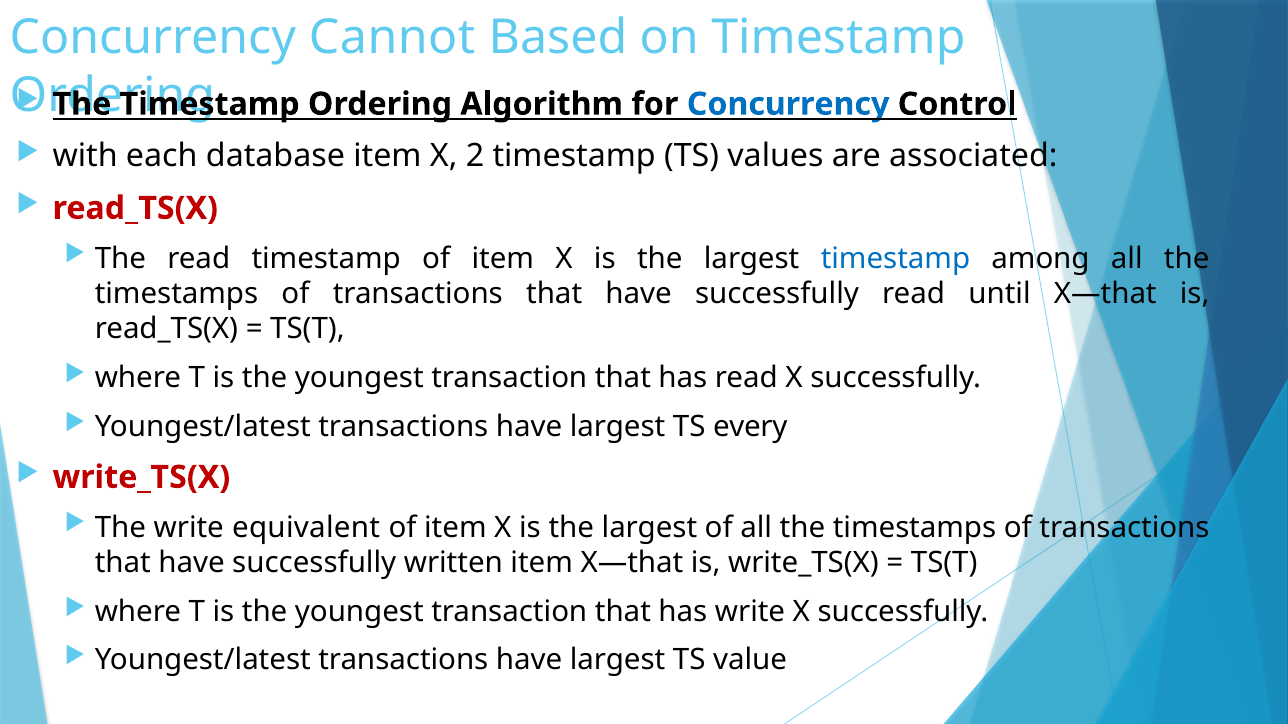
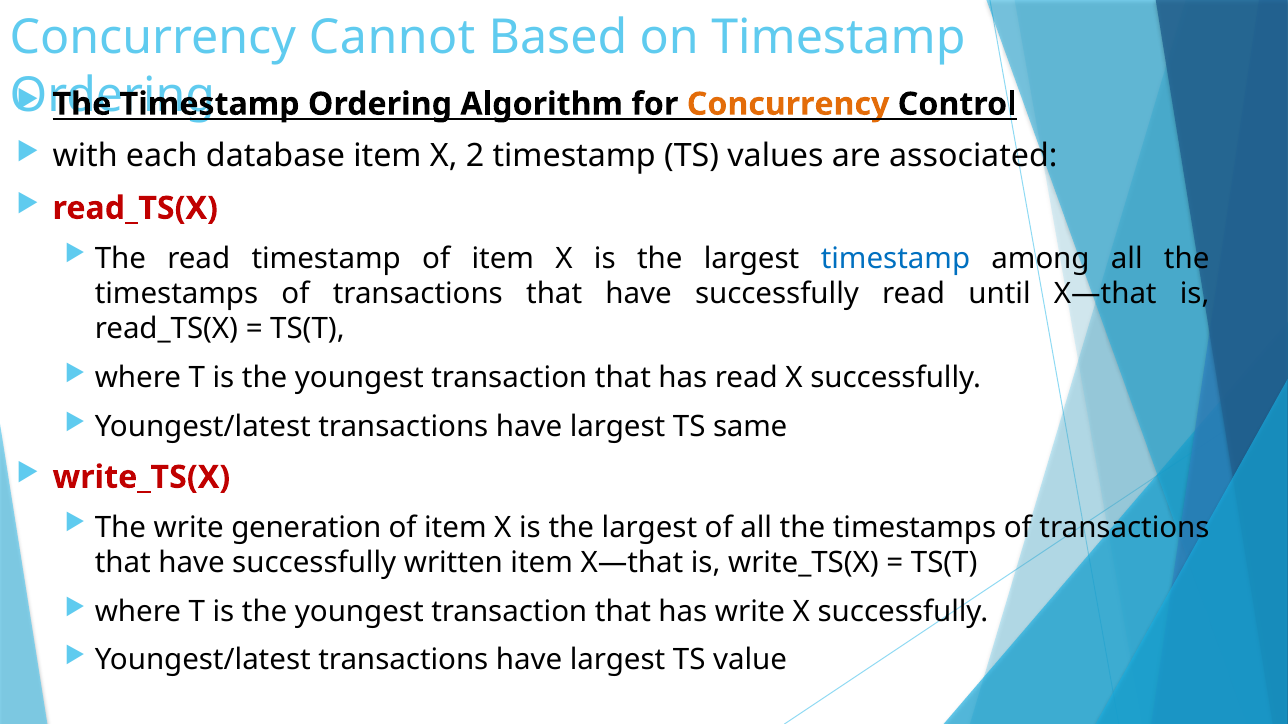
Concurrency colour: blue -> orange (788, 104)
every: every -> same (750, 427)
equivalent: equivalent -> generation (306, 528)
